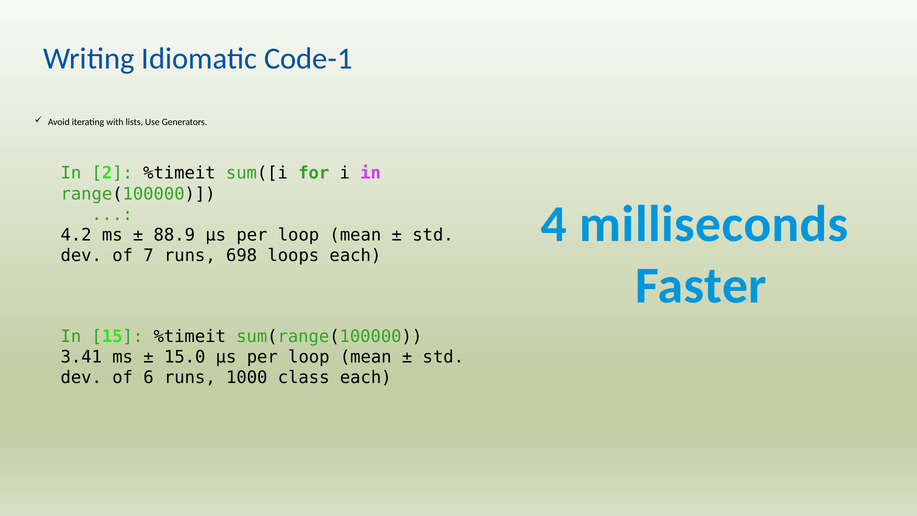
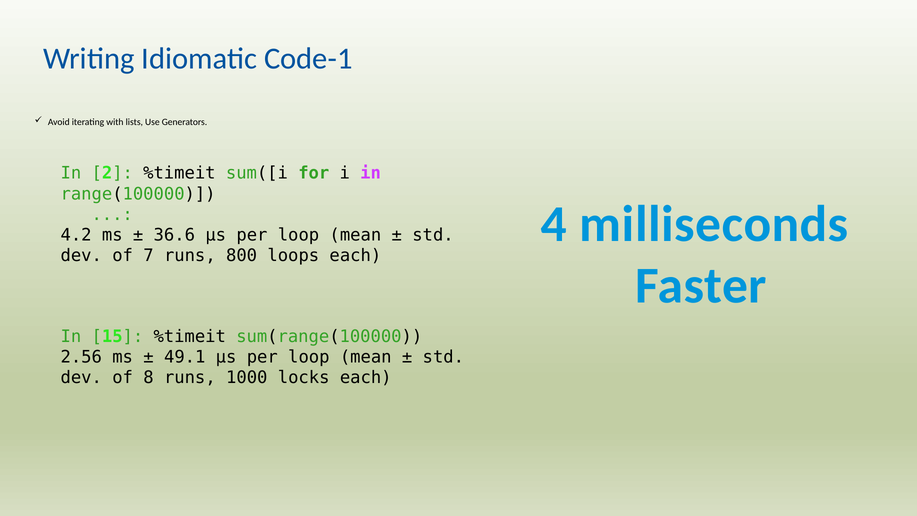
88.9: 88.9 -> 36.6 (174, 235)
698: 698 -> 800 (242, 256)
3.41: 3.41 -> 2.56 (81, 357)
15.0: 15.0 -> 49.1 (185, 357)
6: 6 -> 8 (148, 378)
class: class -> locks (304, 378)
